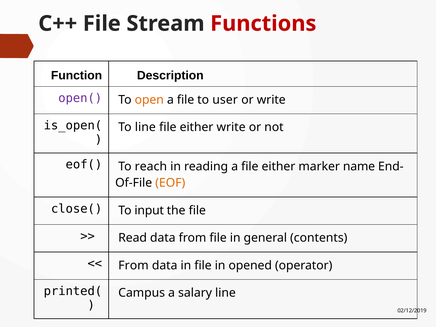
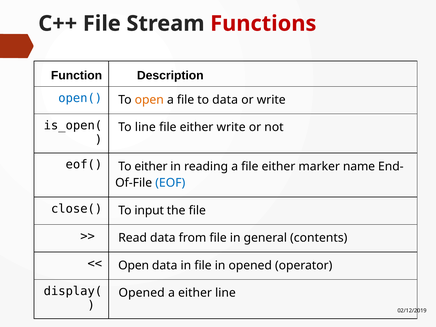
open( colour: purple -> blue (80, 98)
to user: user -> data (225, 100)
To reach: reach -> either (151, 166)
EOF colour: orange -> blue (170, 183)
From: From -> Open (134, 265)
printed(: printed( -> display( (73, 291)
Campus: Campus -> Opened (142, 293)
a salary: salary -> either (195, 293)
